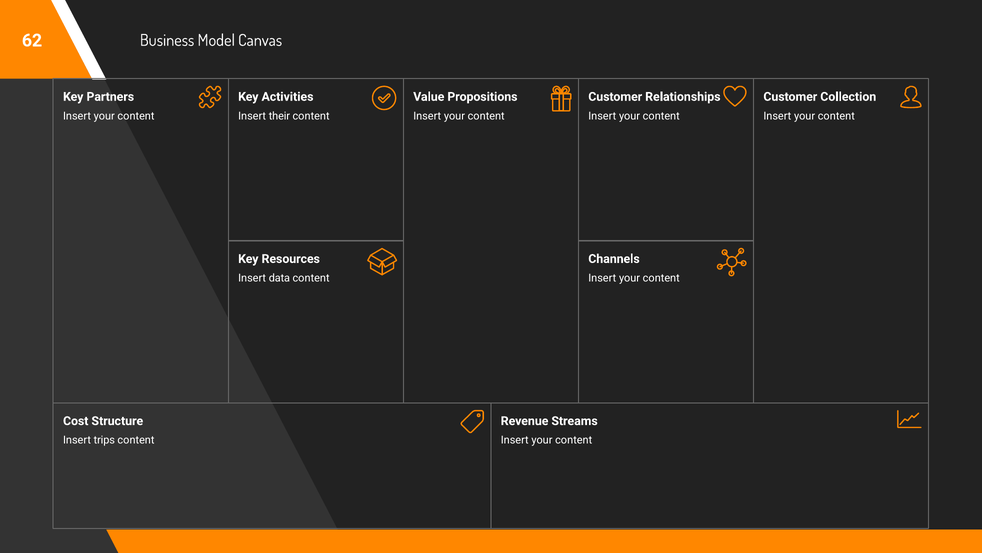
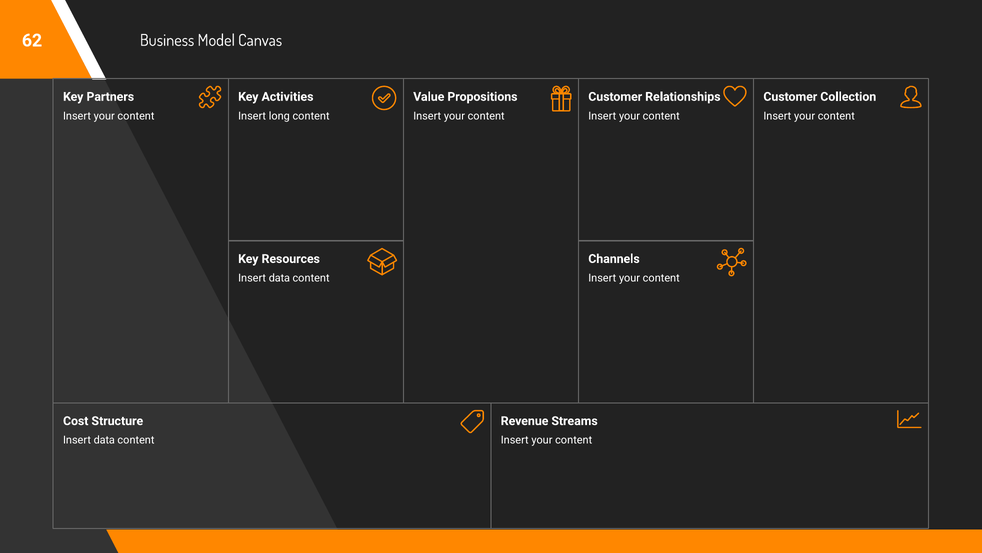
their: their -> long (279, 116)
trips: trips -> data (104, 440)
